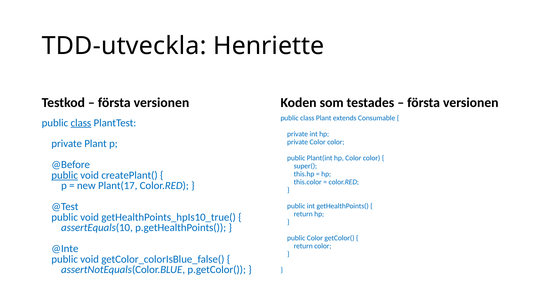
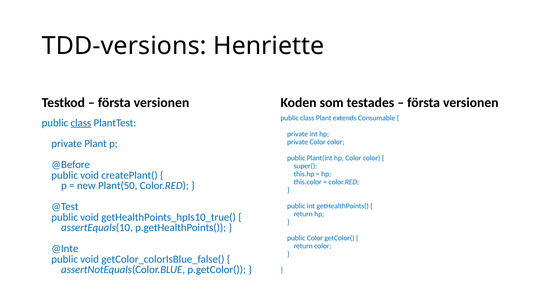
TDD-utveckla: TDD-utveckla -> TDD-versions (124, 46)
public underline: present -> none (65, 175)
Plant(17: Plant(17 -> Plant(50 (118, 186)
